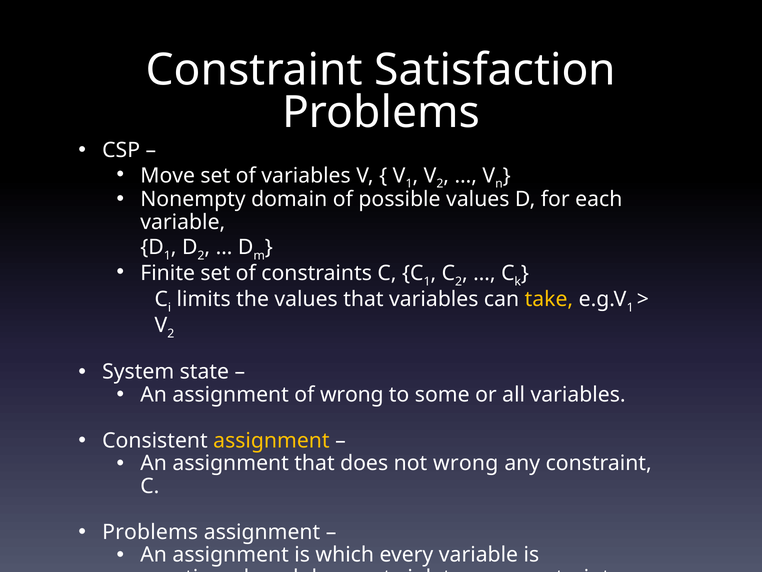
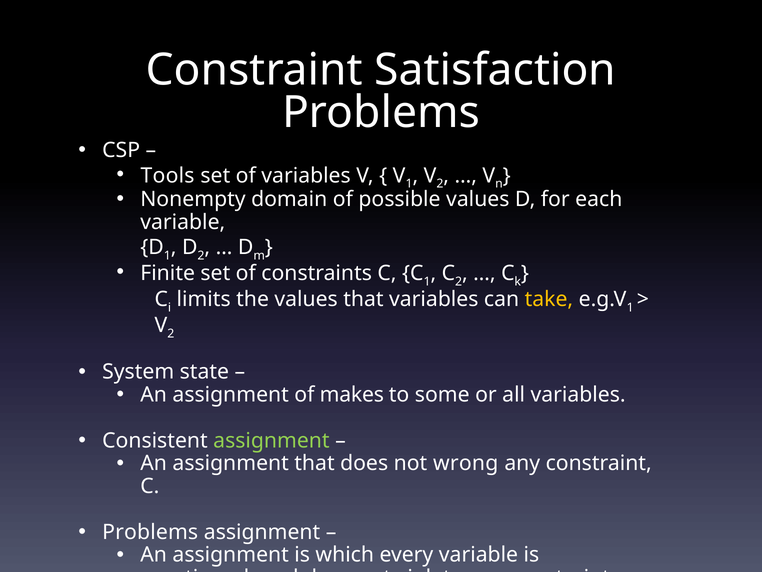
Move: Move -> Tools (168, 175)
of wrong: wrong -> makes (352, 394)
assignment colour: yellow -> light green (271, 440)
